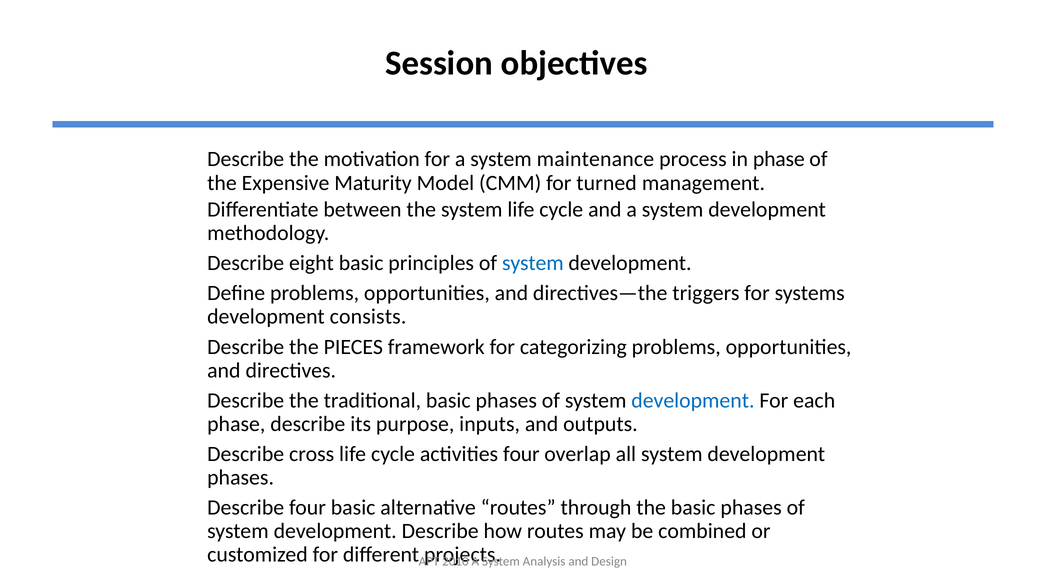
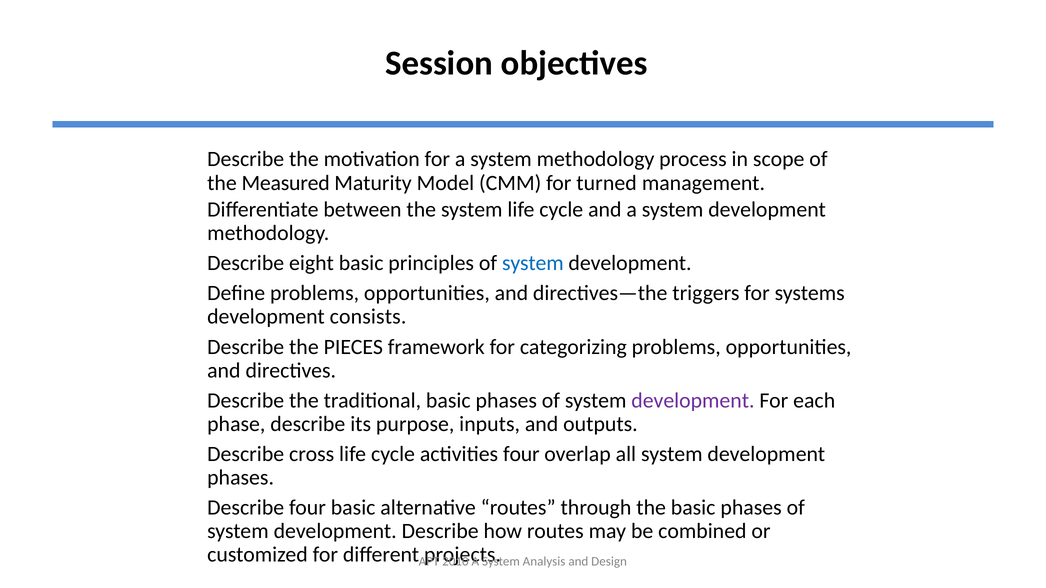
system maintenance: maintenance -> methodology (596, 159)
in phase: phase -> scope (779, 159)
Expensive: Expensive -> Measured (286, 183)
development colour: blue -> purple (693, 401)
